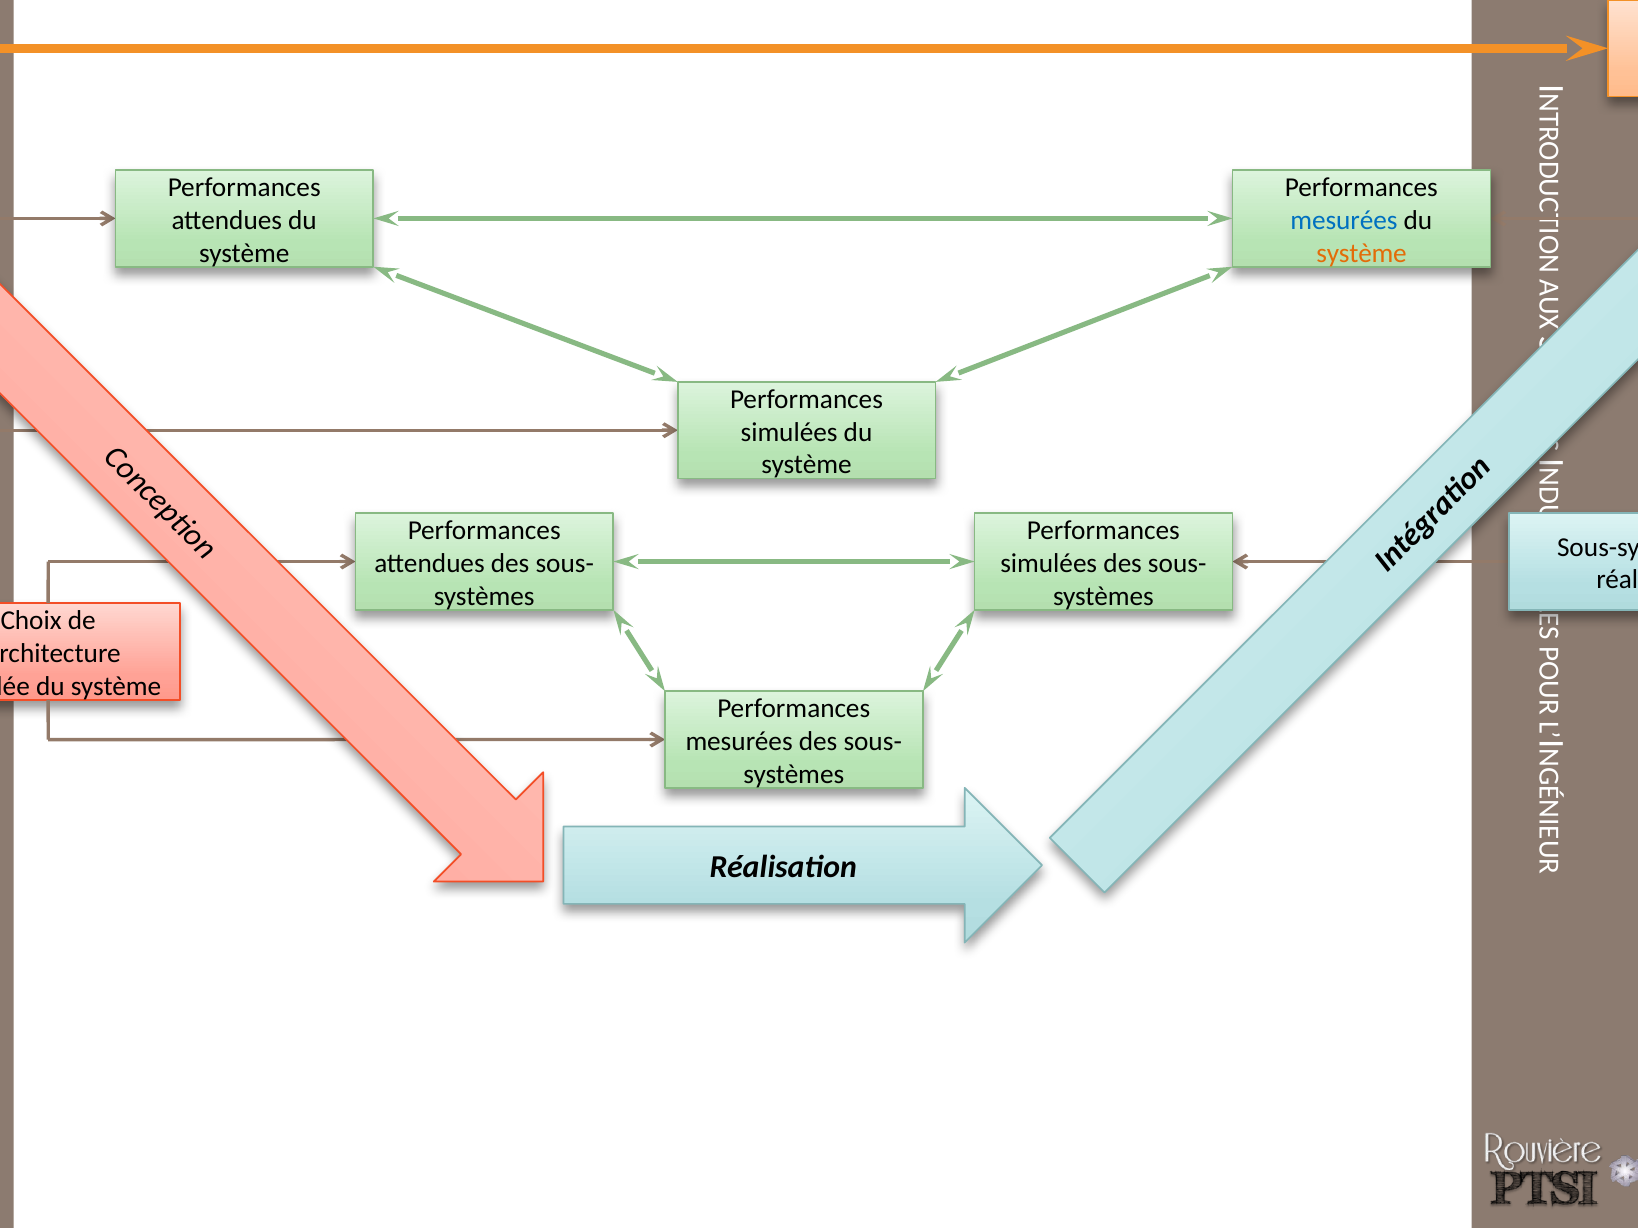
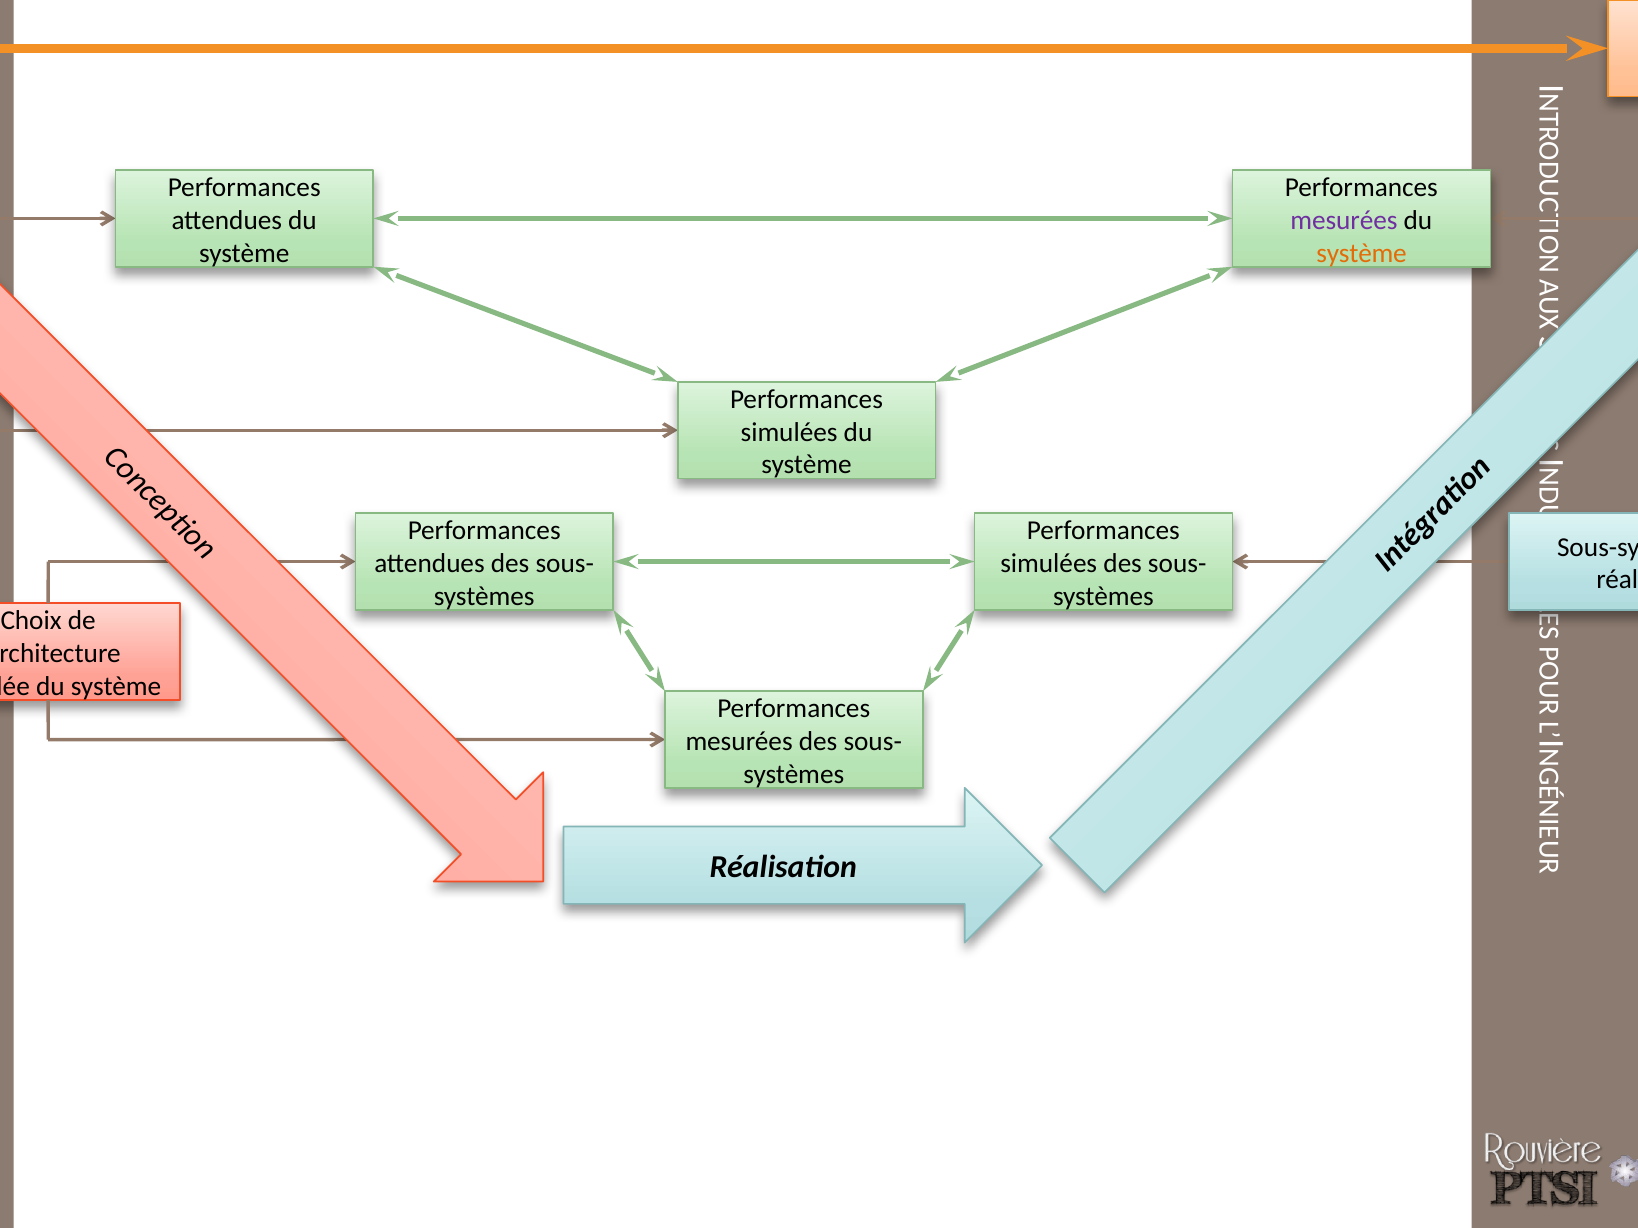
mesurées colour: blue -> purple (1344, 220)
